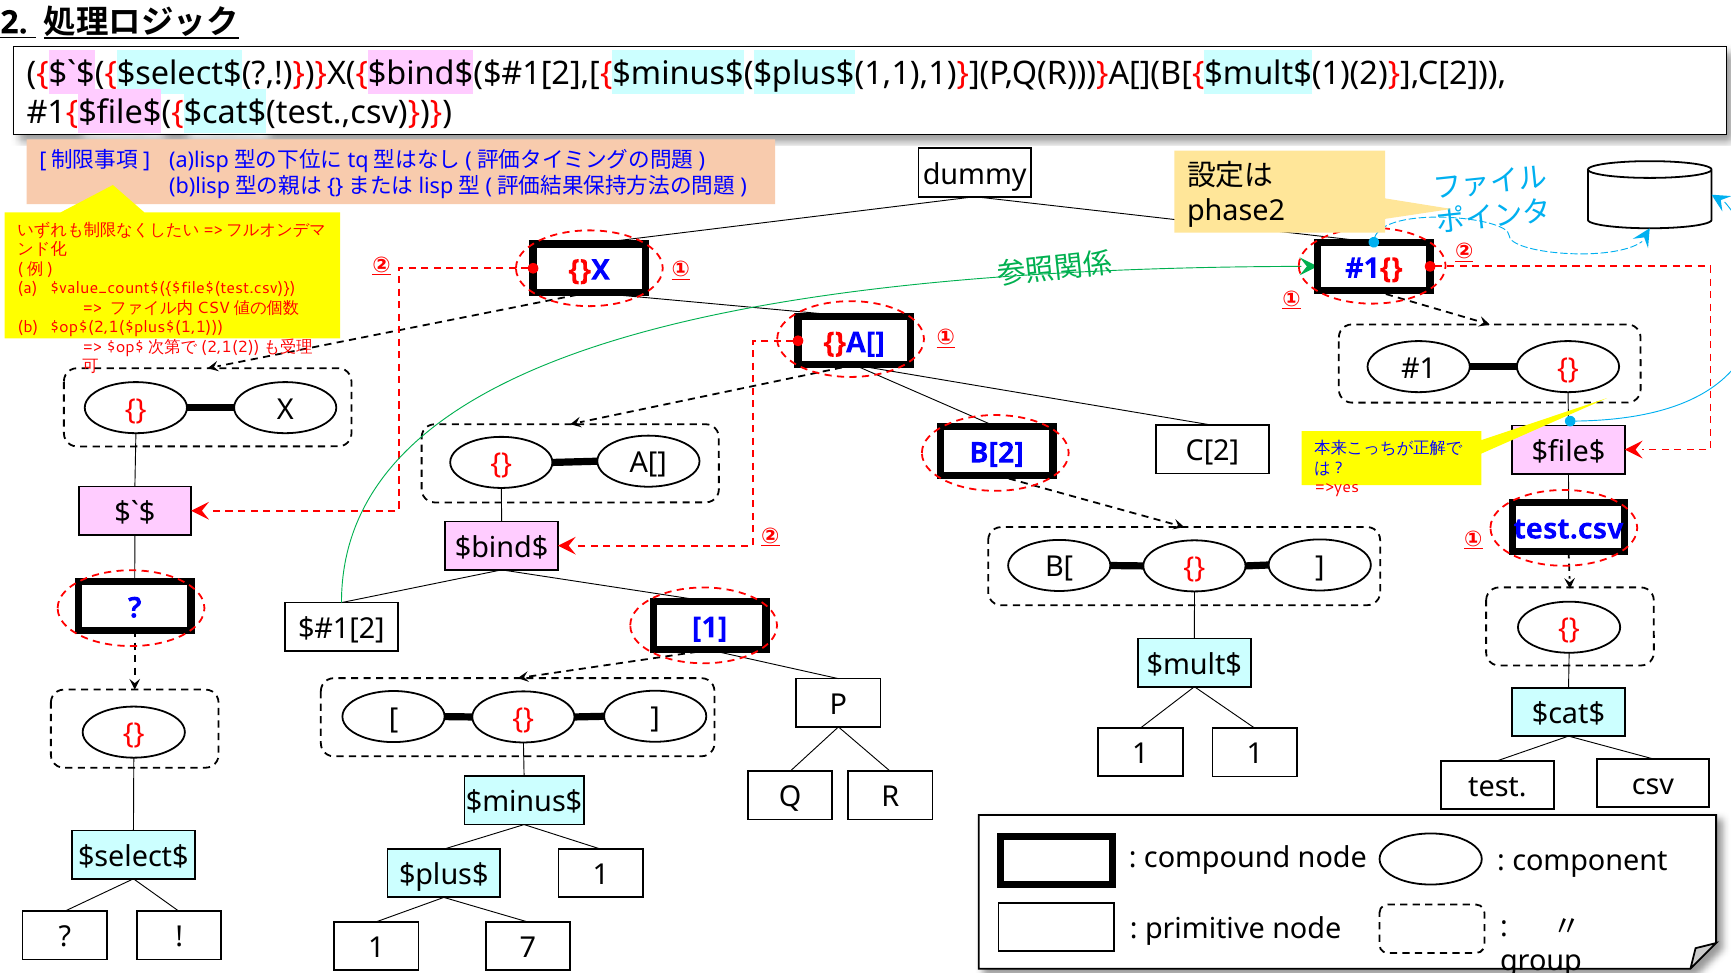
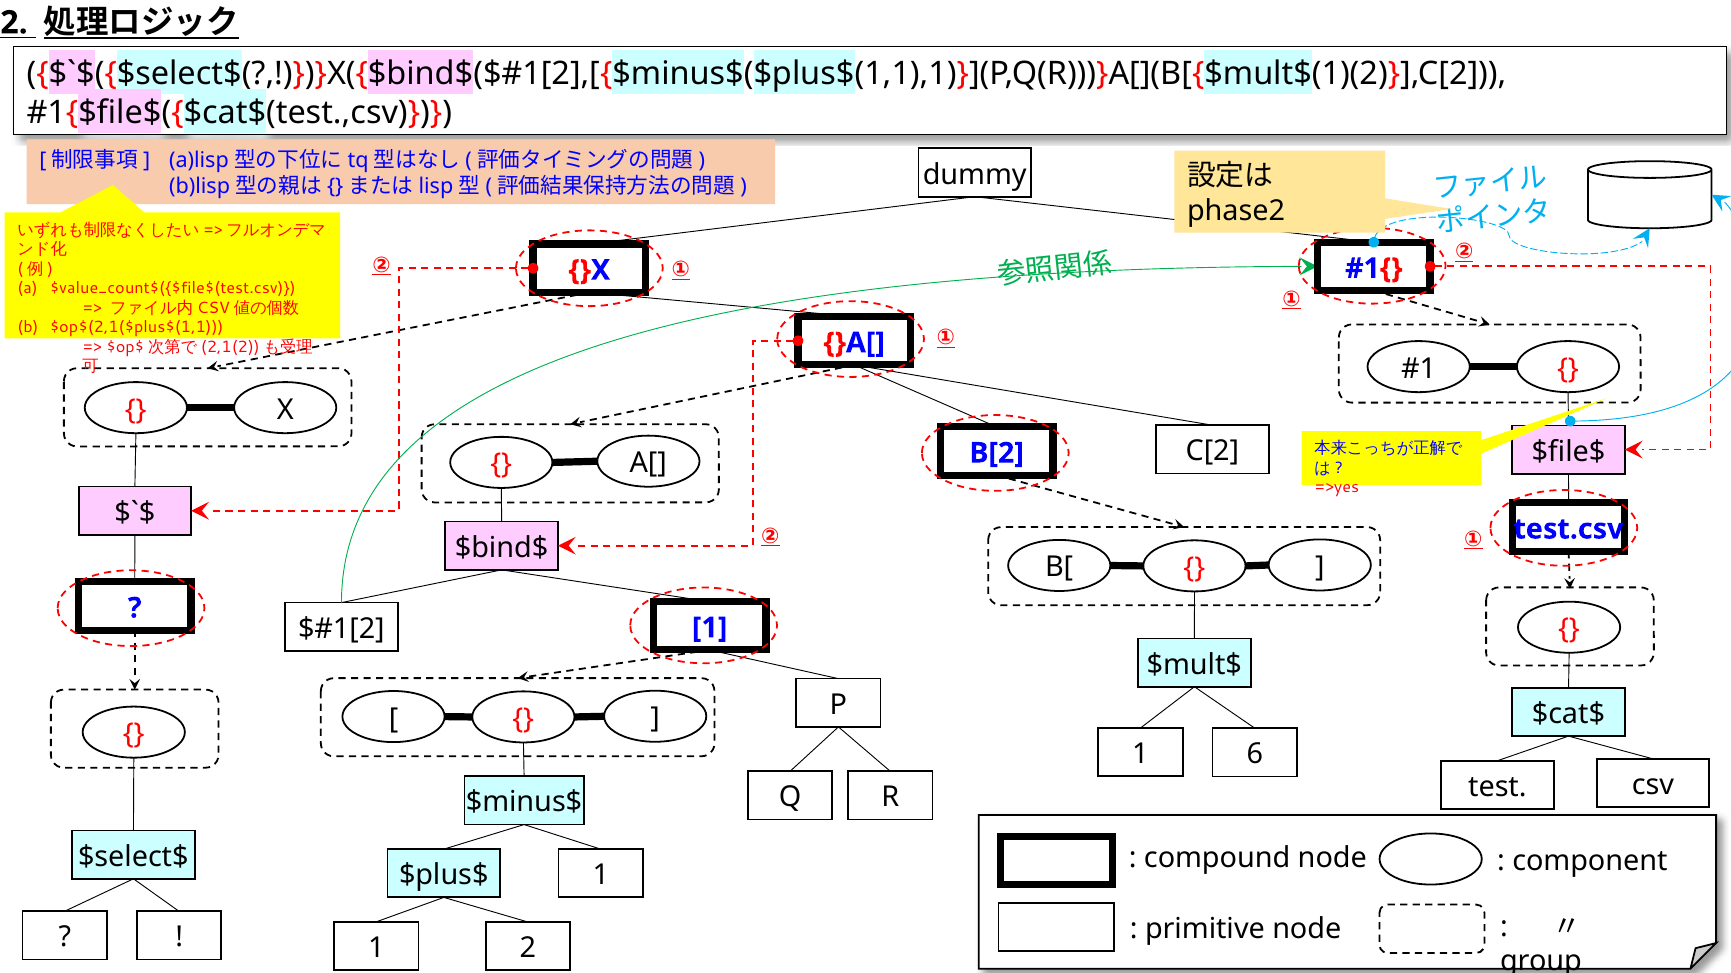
1 1: 1 -> 6 (1255, 755)
1 7: 7 -> 2 (528, 949)
